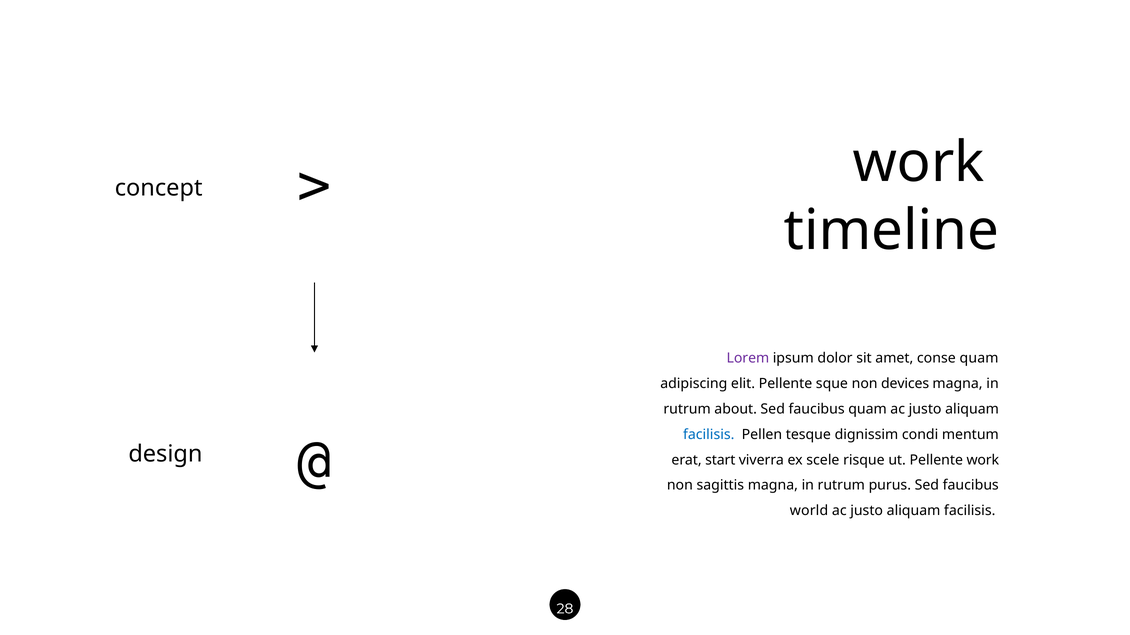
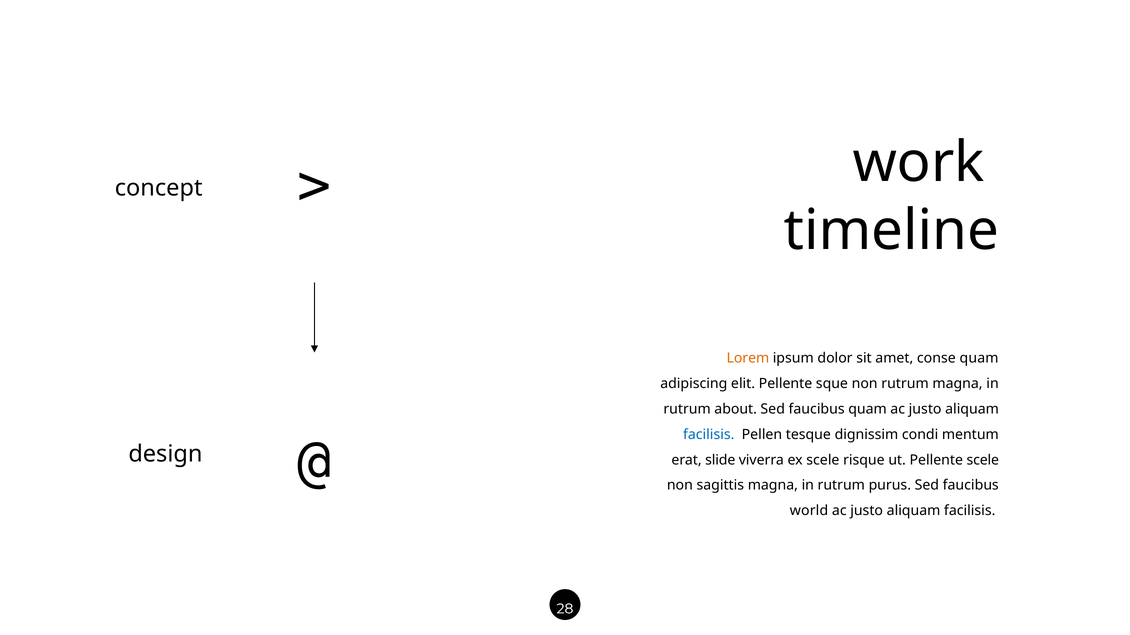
Lorem colour: purple -> orange (748, 359)
non devices: devices -> rutrum (905, 384)
start: start -> slide (720, 460)
Pellente work: work -> scele (983, 460)
